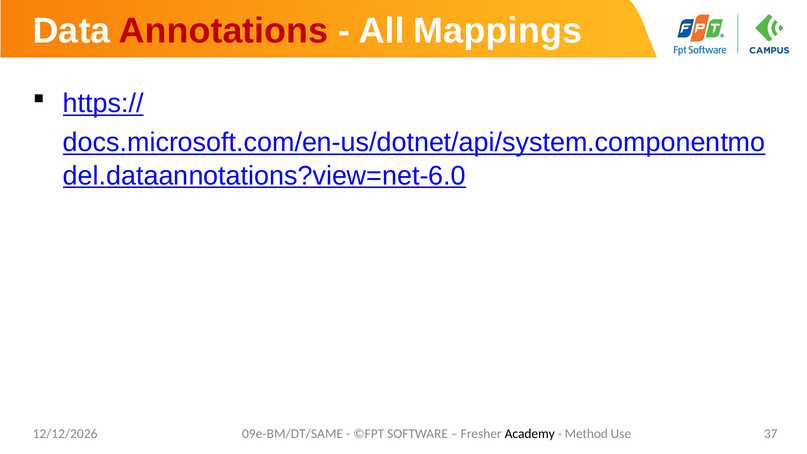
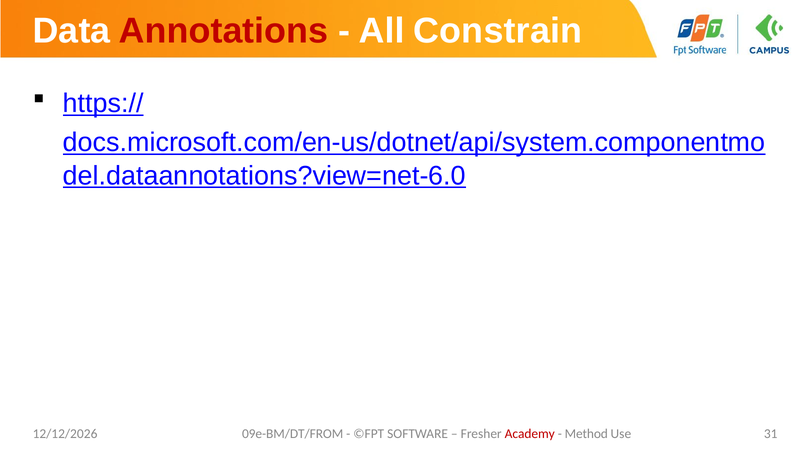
Mappings: Mappings -> Constrain (498, 31)
09e-BM/DT/SAME: 09e-BM/DT/SAME -> 09e-BM/DT/FROM (293, 434)
Academy colour: black -> red (530, 434)
37: 37 -> 31 (771, 434)
